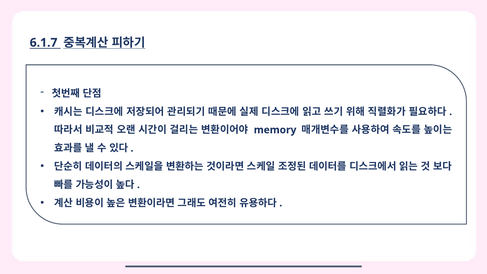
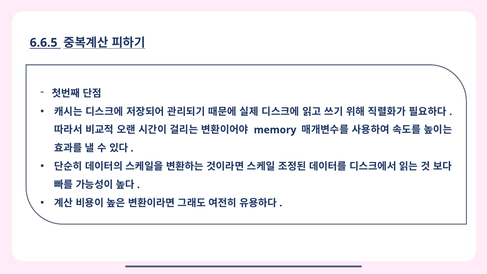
6.1.7: 6.1.7 -> 6.6.5 (44, 43)
